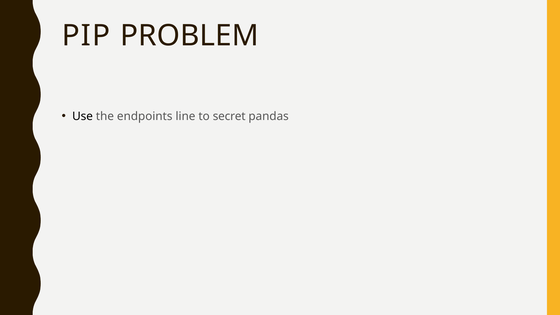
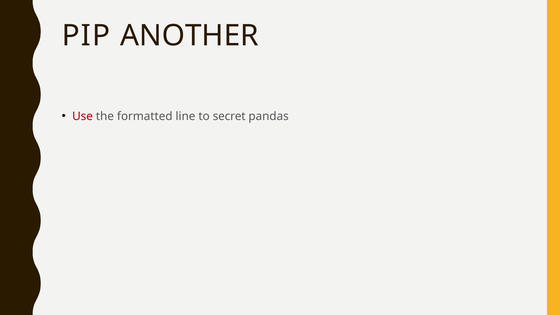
PROBLEM: PROBLEM -> ANOTHER (189, 36)
Use colour: black -> red (83, 116)
endpoints: endpoints -> formatted (145, 116)
